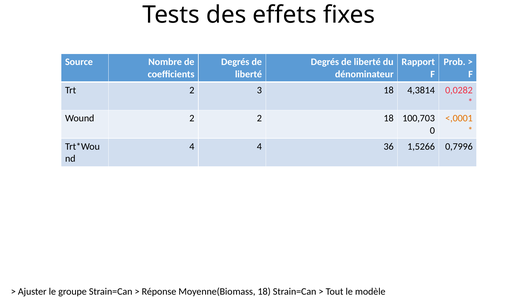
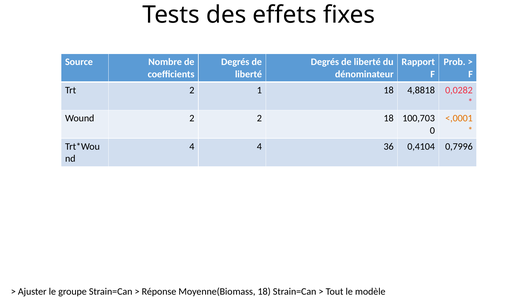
3: 3 -> 1 (259, 90)
4,3814: 4,3814 -> 4,8818 (421, 90)
1,5266: 1,5266 -> 0,4104 (421, 146)
